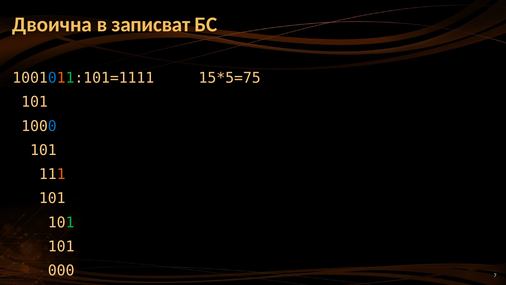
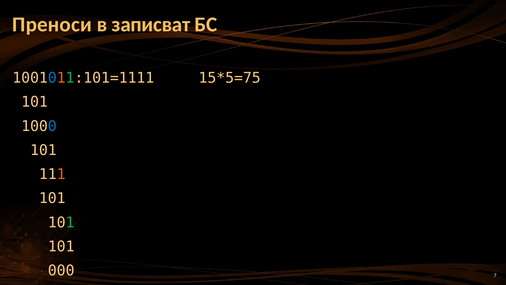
Двоична: Двоична -> Преноси (52, 25)
